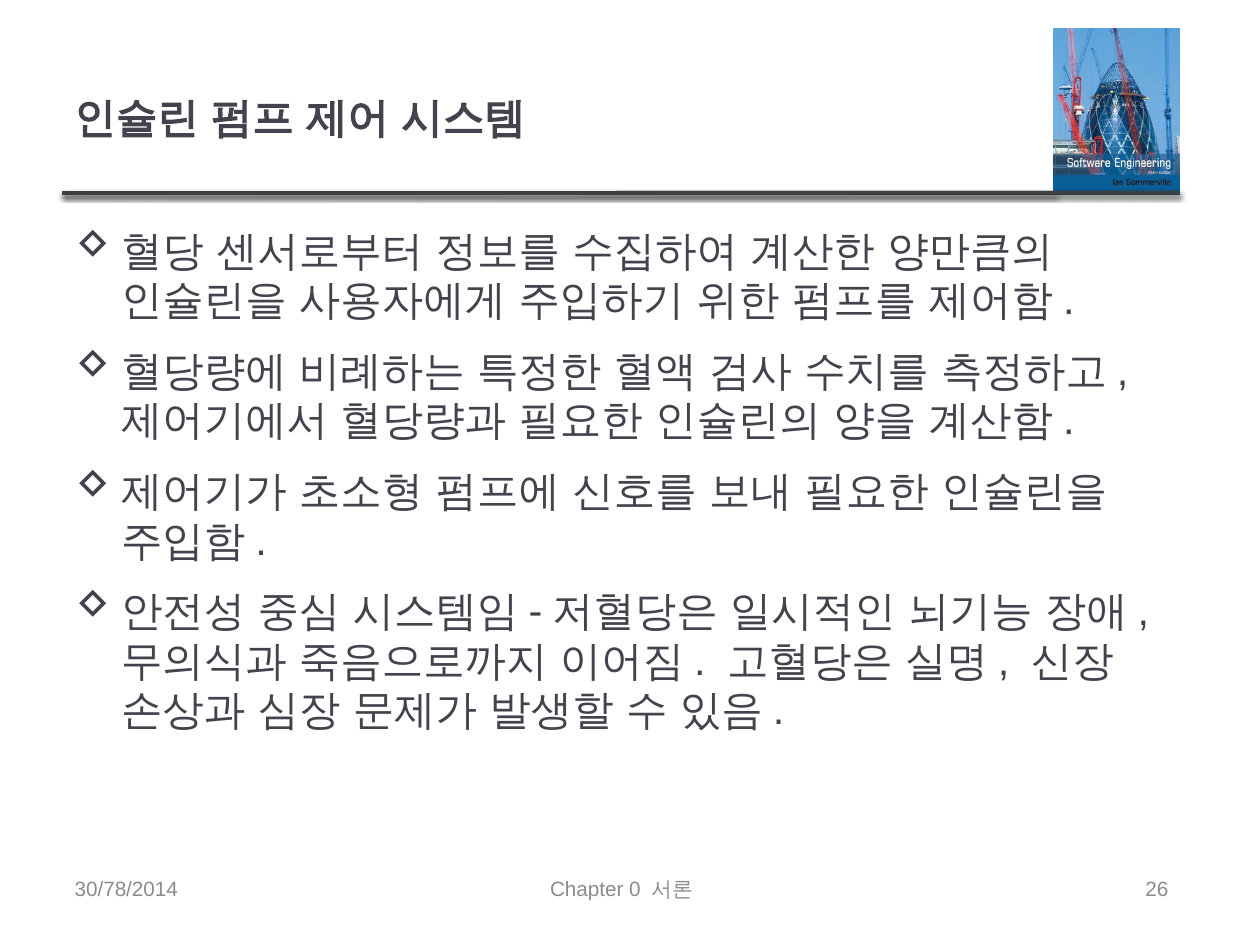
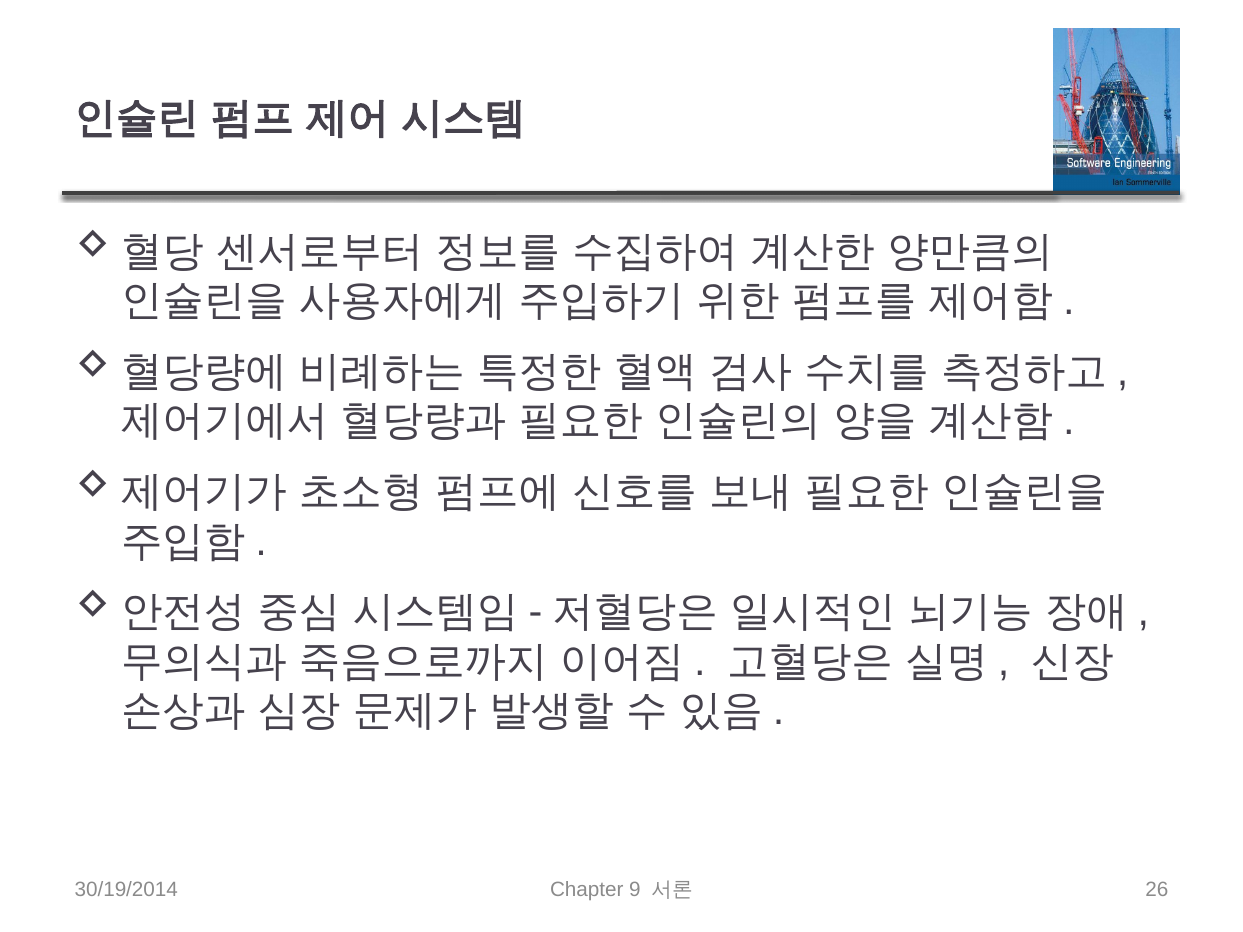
30/78/2014: 30/78/2014 -> 30/19/2014 (126, 890)
0: 0 -> 9 (635, 890)
